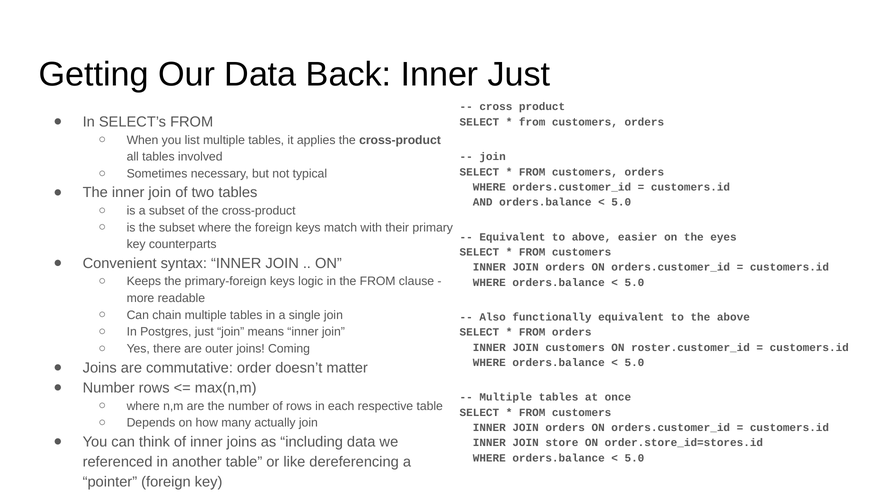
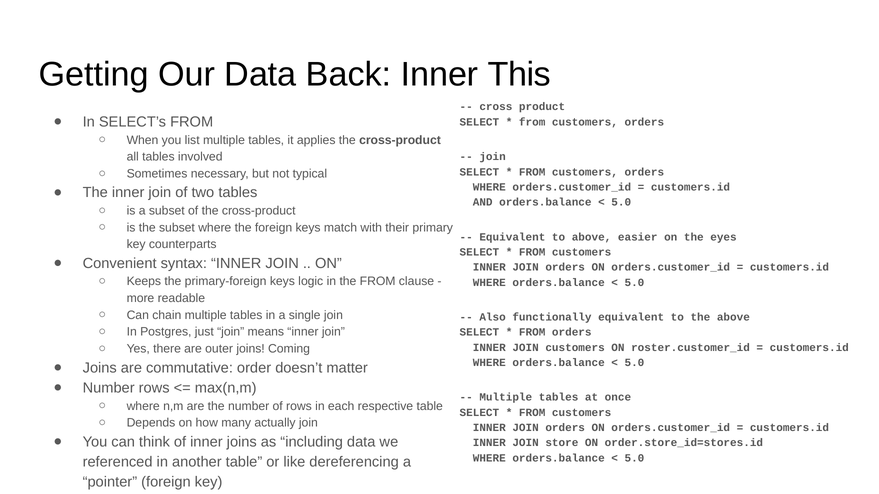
Inner Just: Just -> This (519, 74)
